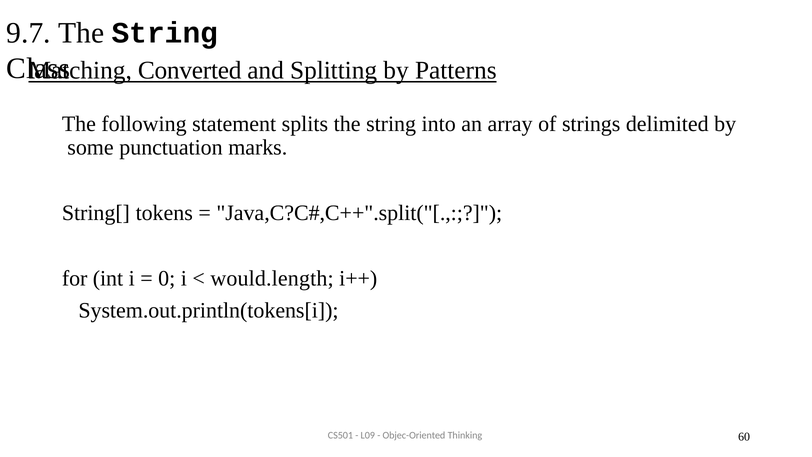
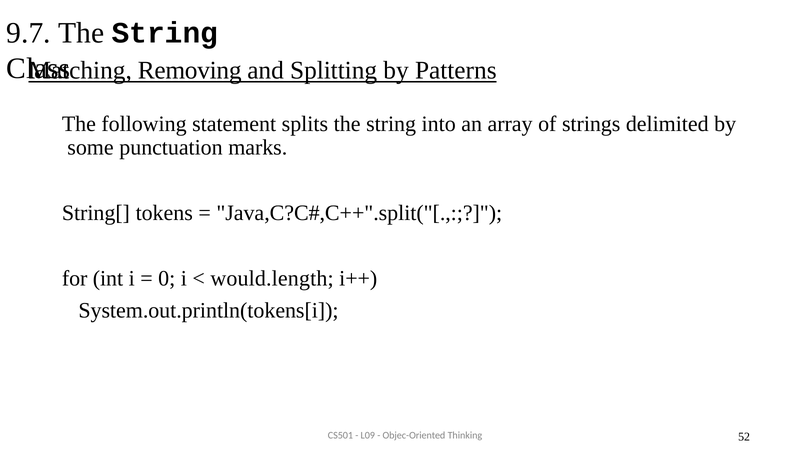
Converted: Converted -> Removing (190, 71)
60: 60 -> 52 (744, 436)
